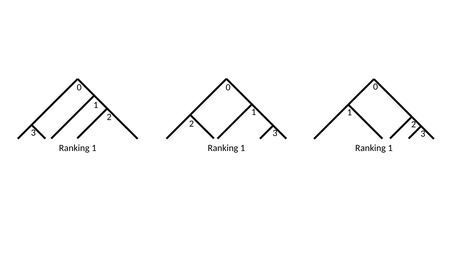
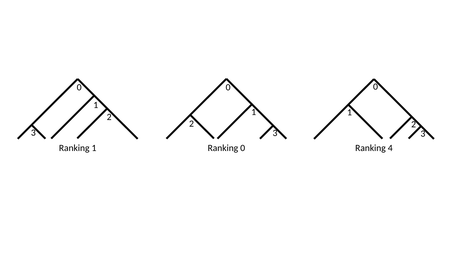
1: 1 -> 0 (243, 148)
1: 1 -> 4 (390, 148)
